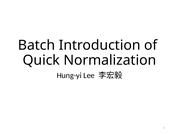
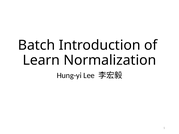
Quick: Quick -> Learn (41, 60)
